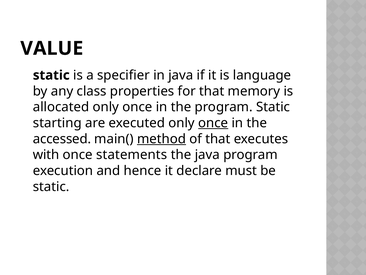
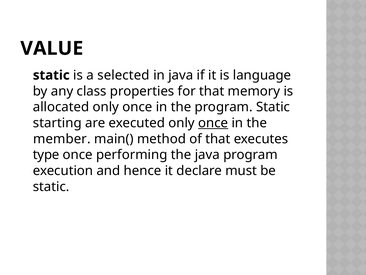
specifier: specifier -> selected (123, 75)
accessed: accessed -> member (62, 139)
method underline: present -> none (161, 139)
with: with -> type (46, 155)
statements: statements -> performing (132, 155)
